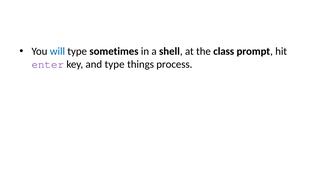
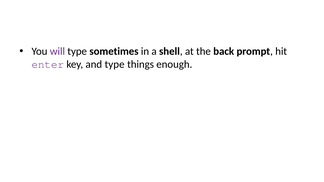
will colour: blue -> purple (57, 51)
class: class -> back (224, 51)
process: process -> enough (174, 64)
